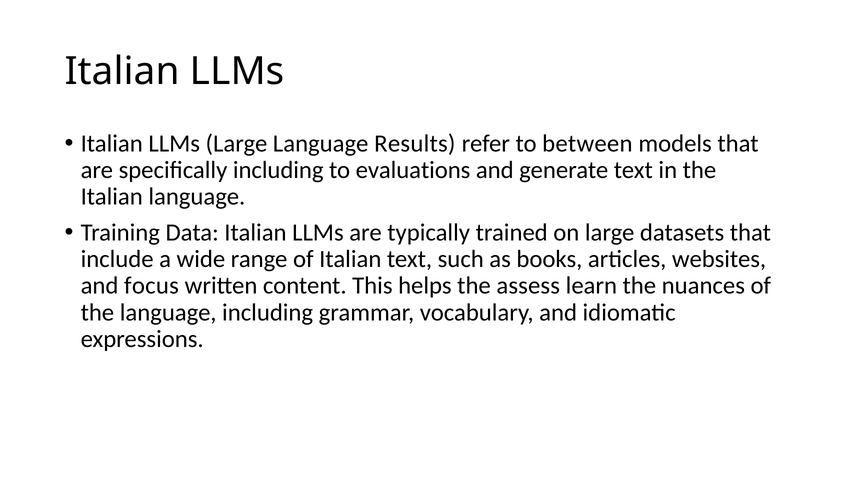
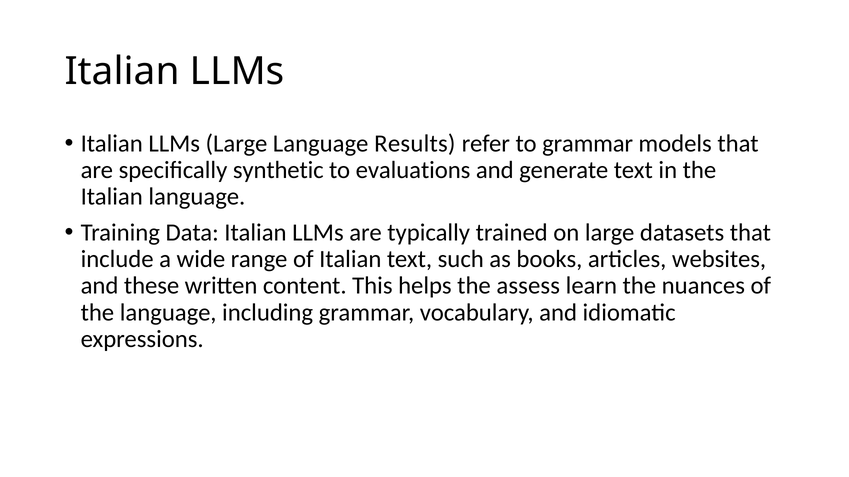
to between: between -> grammar (588, 144)
specifically including: including -> synthetic (278, 170)
focus: focus -> these (152, 286)
